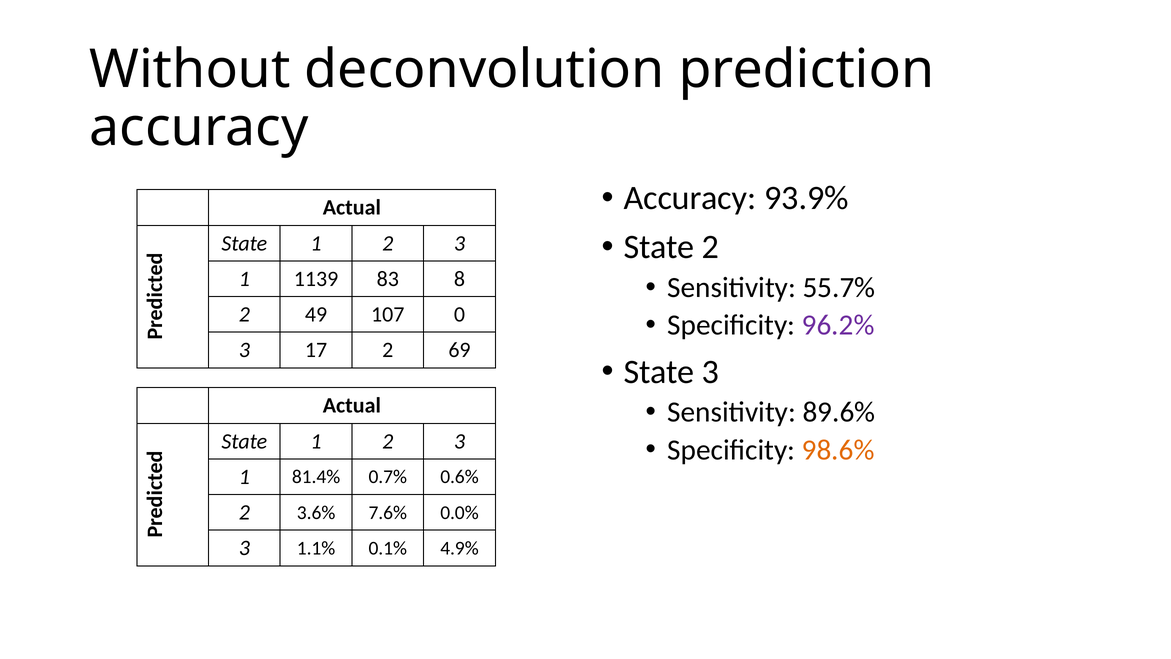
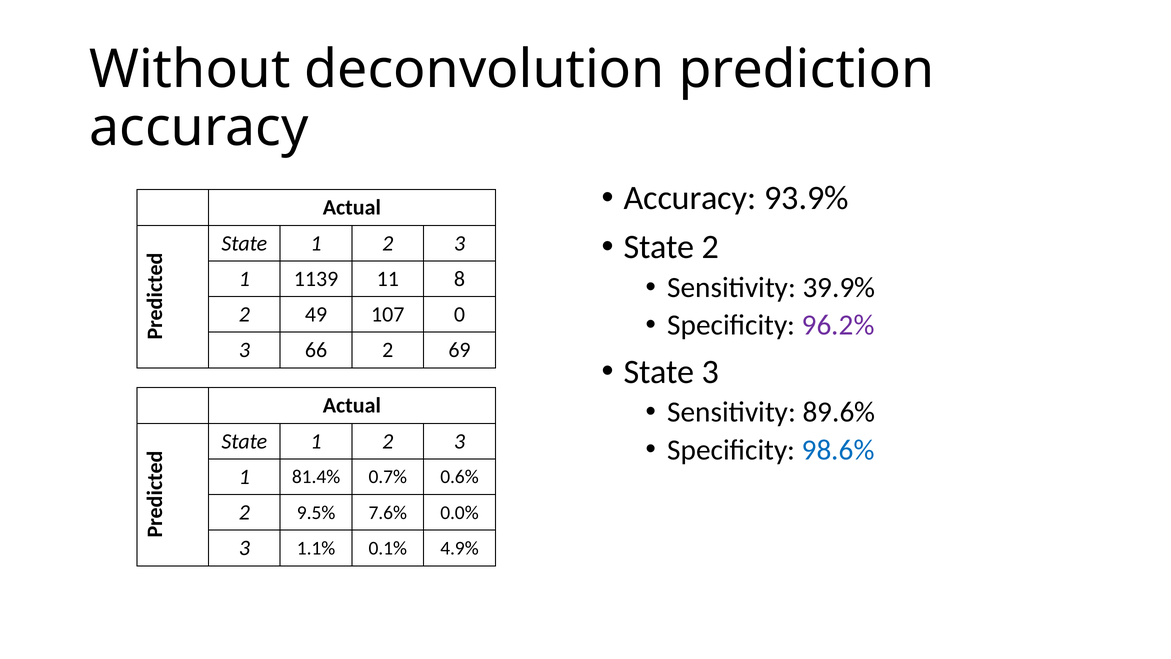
83: 83 -> 11 (388, 279)
55.7%: 55.7% -> 39.9% (839, 287)
17: 17 -> 66 (316, 350)
98.6% colour: orange -> blue (838, 450)
3.6%: 3.6% -> 9.5% (316, 512)
